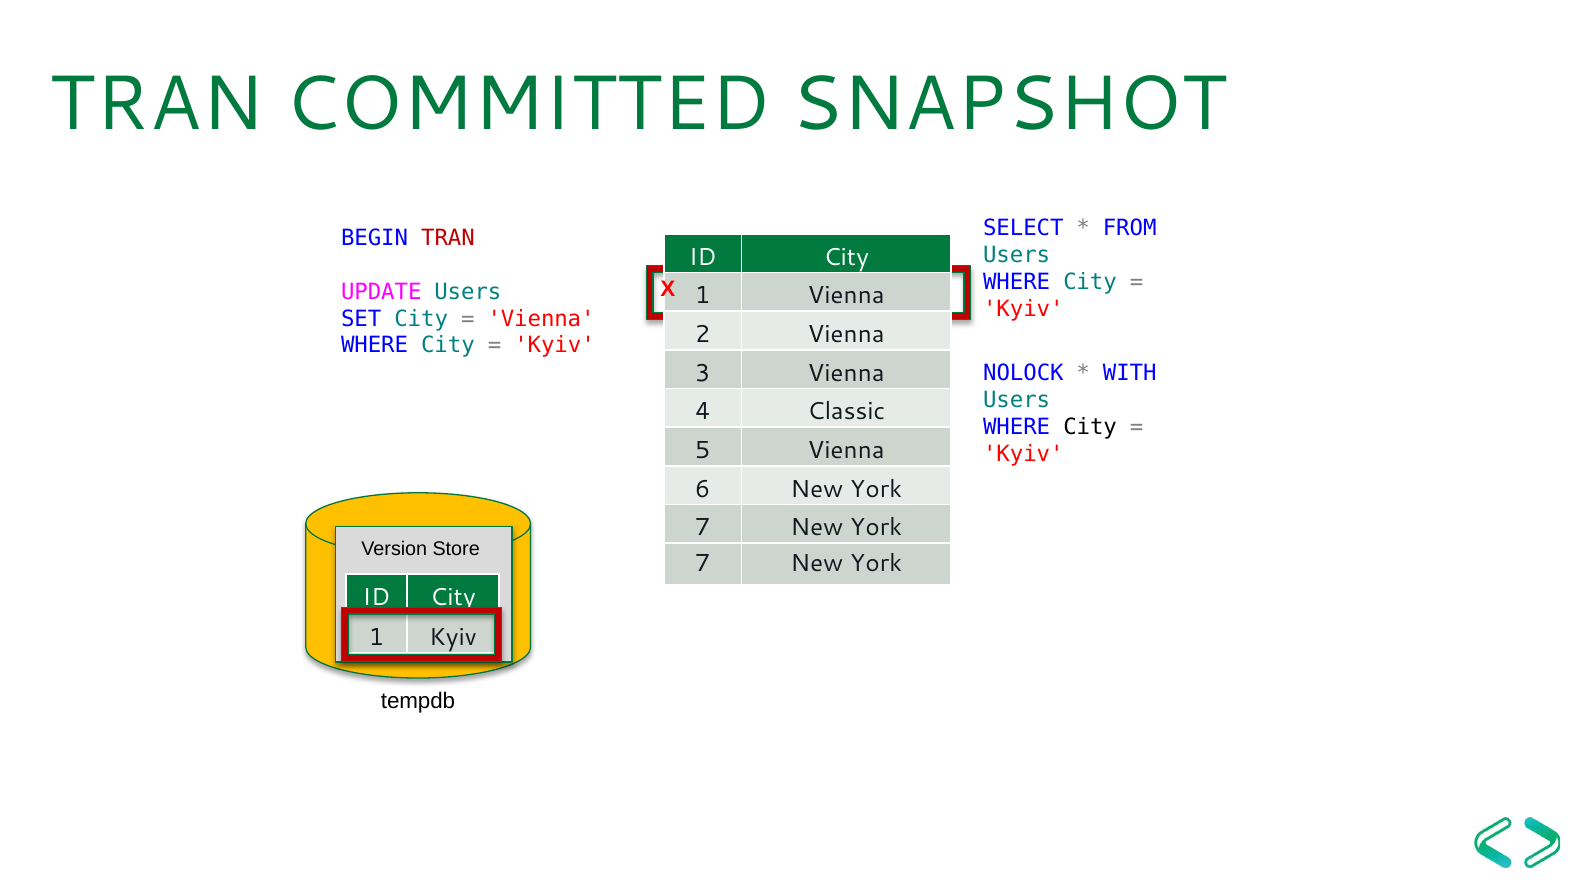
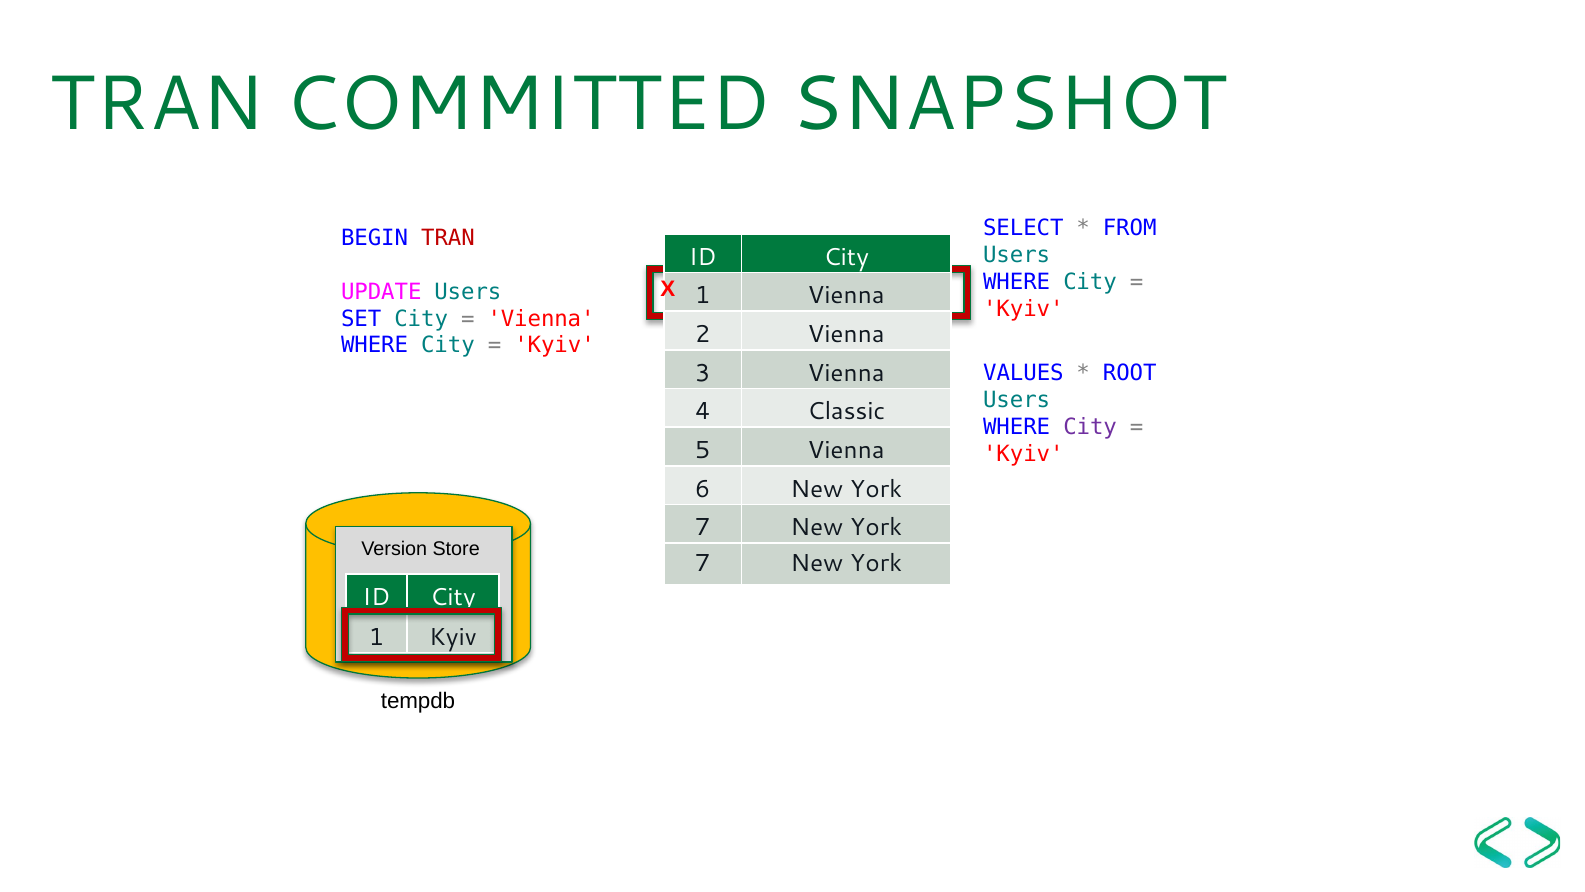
NOLOCK: NOLOCK -> VALUES (1023, 373)
WITH: WITH -> ROOT (1130, 373)
City colour: black -> purple (1090, 427)
